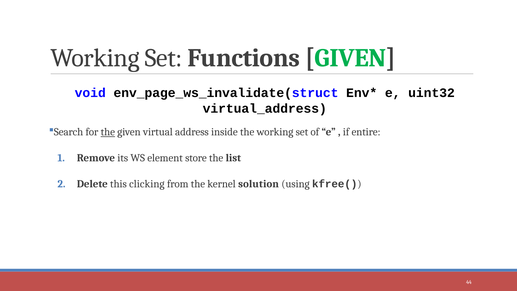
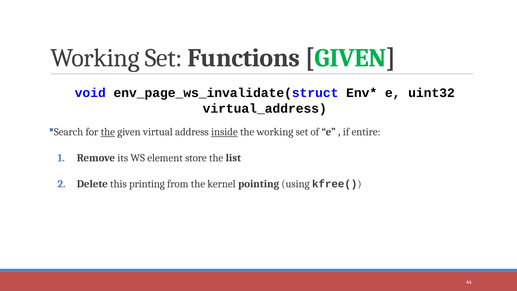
inside underline: none -> present (224, 132)
clicking: clicking -> printing (147, 184)
solution: solution -> pointing (259, 184)
